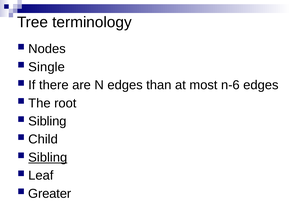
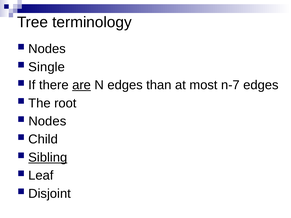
are underline: none -> present (82, 85)
n-6: n-6 -> n-7 (230, 85)
Sibling: Sibling -> Nodes (47, 121)
Greater: Greater -> Disjoint (50, 194)
